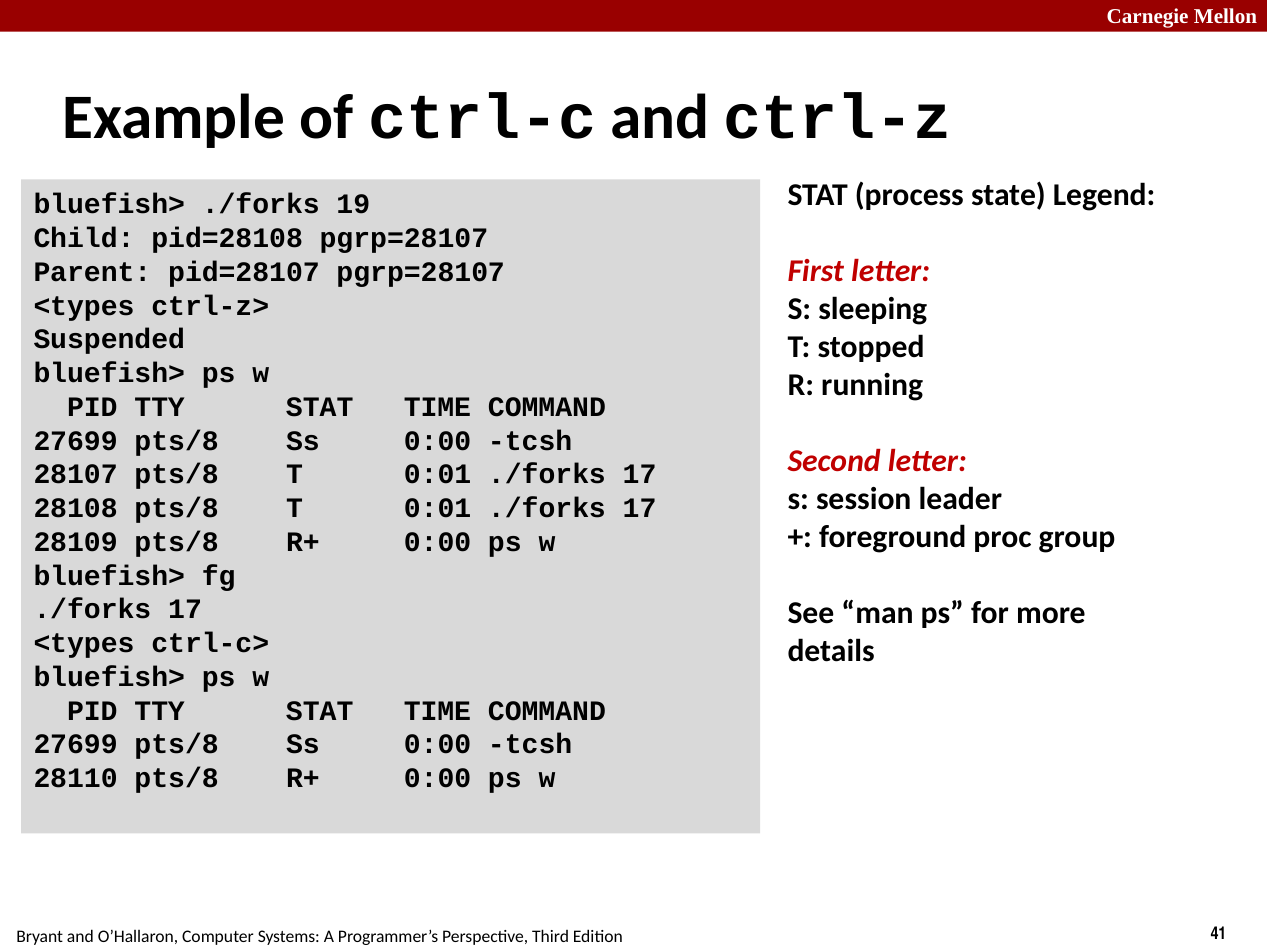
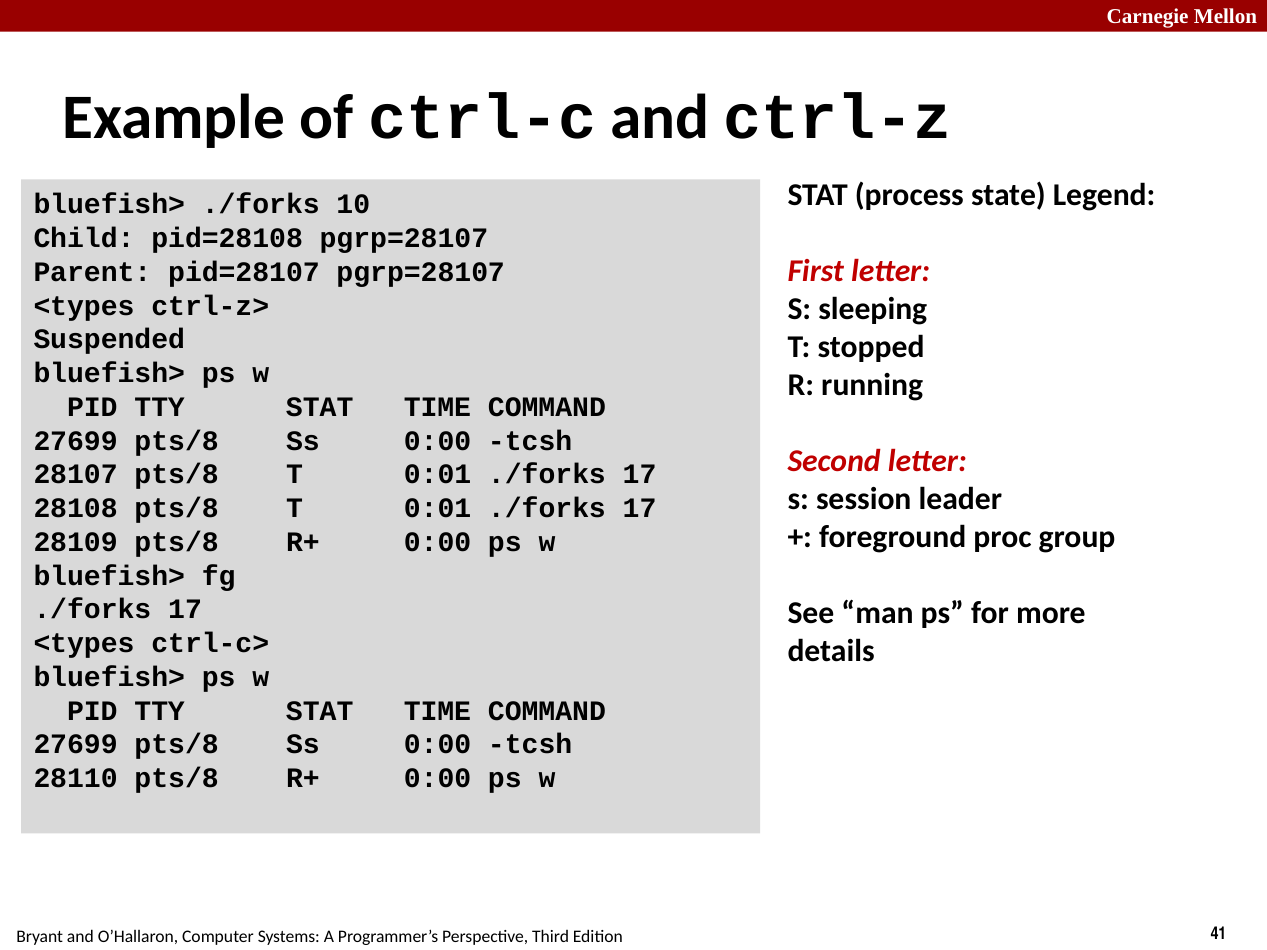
19: 19 -> 10 (353, 205)
